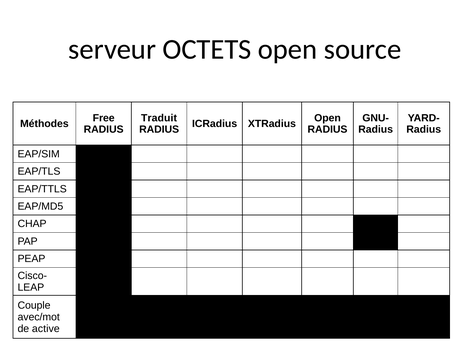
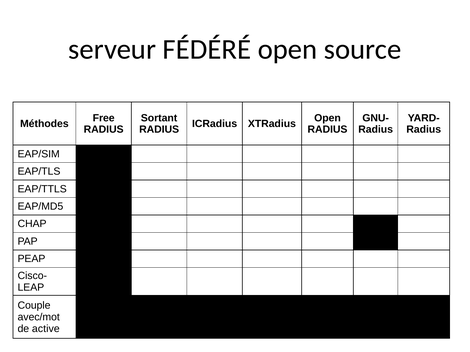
OCTETS: OCTETS -> FÉDÉRÉ (207, 49)
Traduit: Traduit -> Sortant (159, 118)
